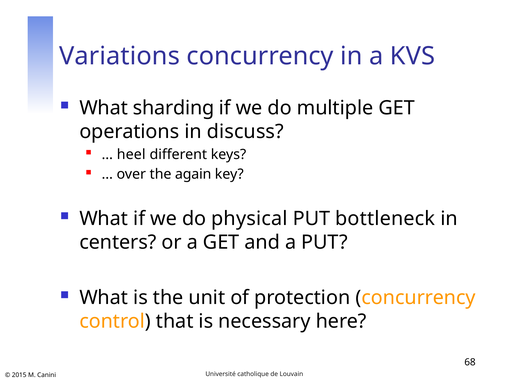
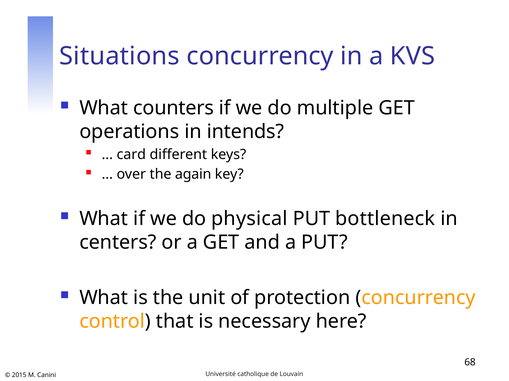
Variations: Variations -> Situations (119, 56)
sharding: sharding -> counters (174, 108)
discuss: discuss -> intends (245, 132)
heel: heel -> card (131, 155)
